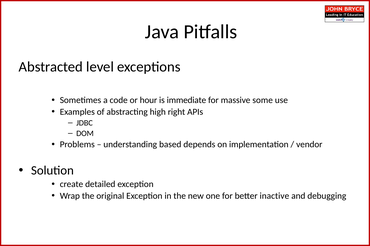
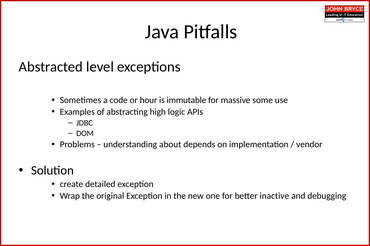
immediate: immediate -> immutable (186, 100)
right: right -> logic (176, 112)
based: based -> about (170, 145)
